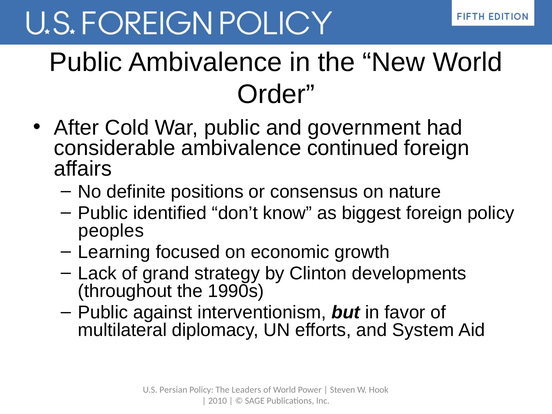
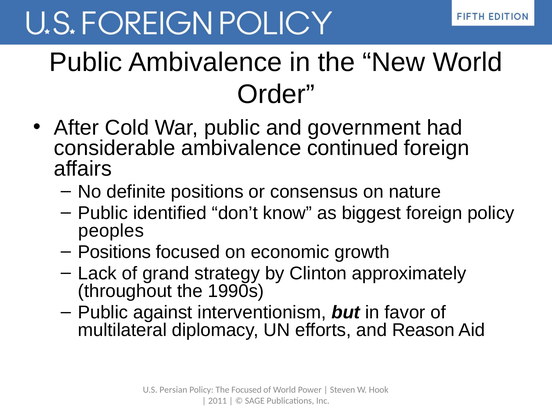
Learning: Learning -> Positions (114, 252)
developments: developments -> approximately (409, 273)
System: System -> Reason (423, 330)
The Leaders: Leaders -> Focused (246, 390)
2010: 2010 -> 2011 (218, 401)
